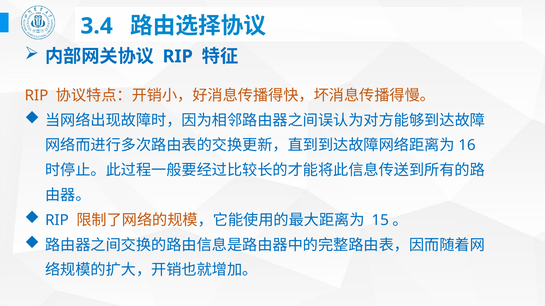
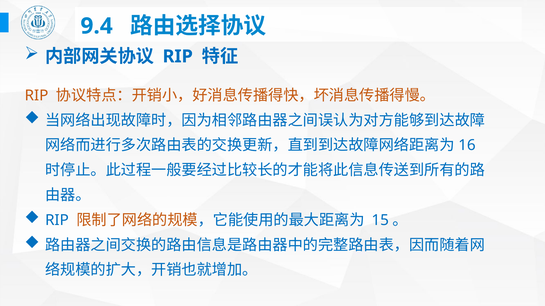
3.4: 3.4 -> 9.4 (97, 26)
